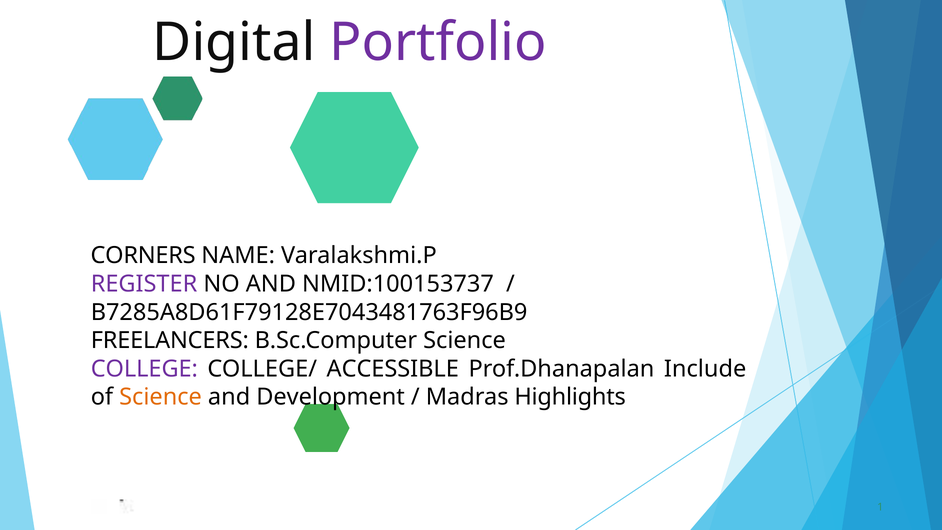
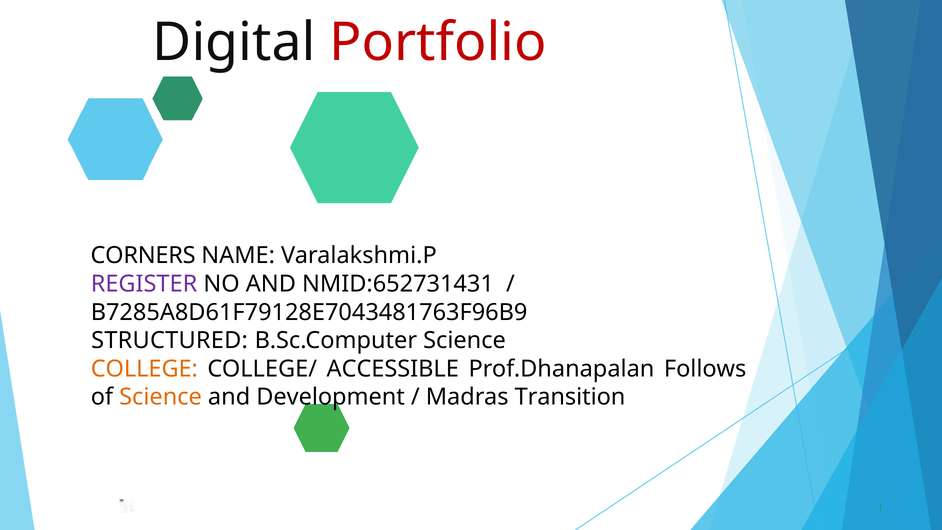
Portfolio colour: purple -> red (438, 42)
NMID:100153737: NMID:100153737 -> NMID:652731431 (398, 284)
FREELANCERS: FREELANCERS -> STRUCTURED (170, 340)
COLLEGE colour: purple -> orange (144, 369)
Include: Include -> Follows (705, 369)
Highlights: Highlights -> Transition (570, 397)
